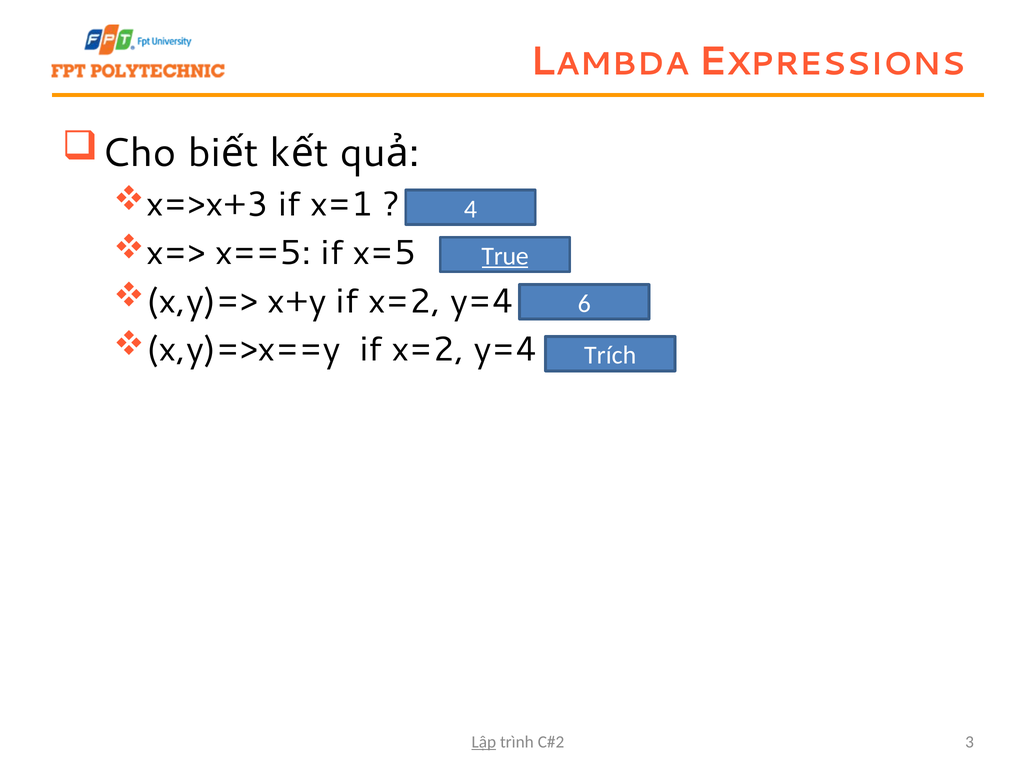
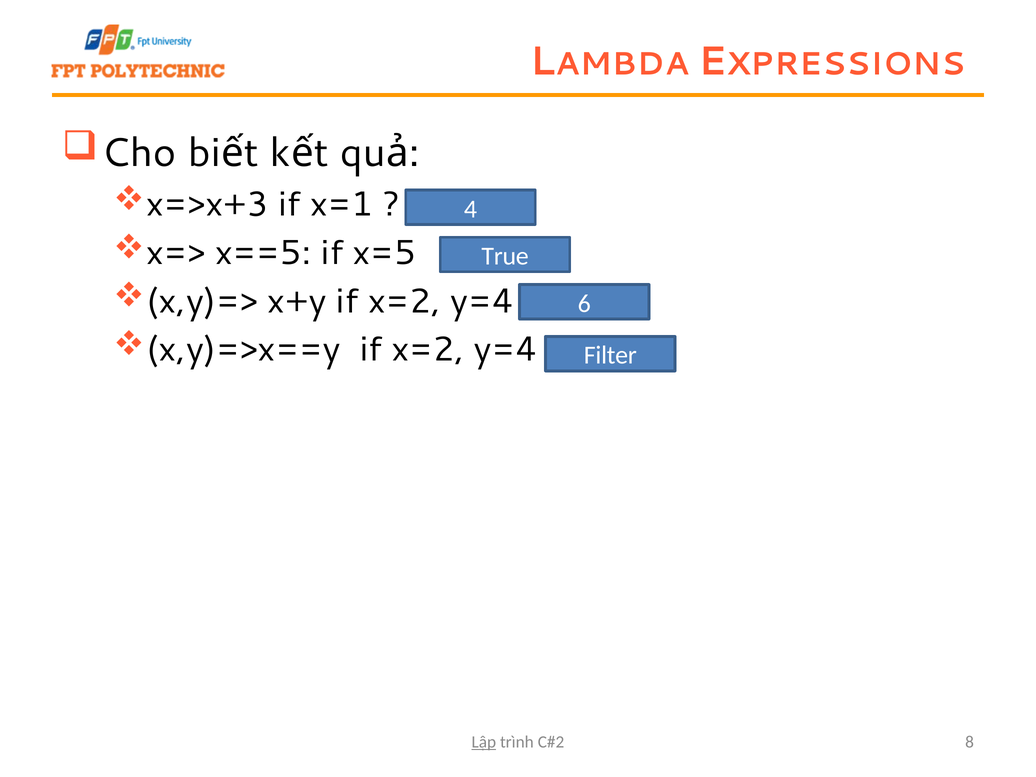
True underline: present -> none (505, 256)
Trích: Trích -> Filter (610, 355)
3: 3 -> 8 (970, 742)
